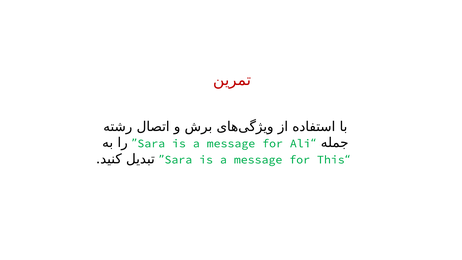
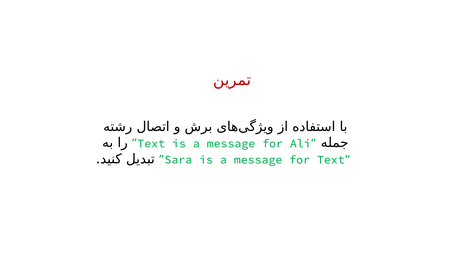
Sara: Sara -> Text (151, 143)
for This: This -> Text (331, 160)
